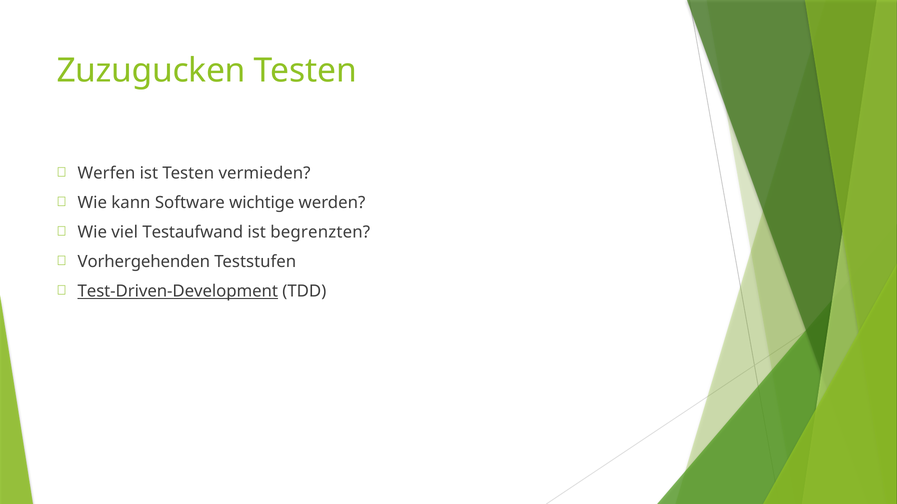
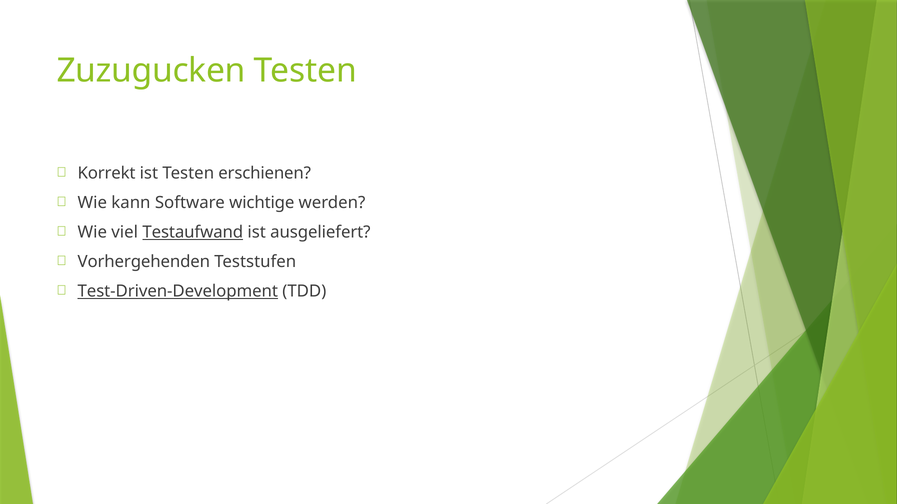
Werfen: Werfen -> Korrekt (107, 174)
vermieden: vermieden -> erschienen (265, 174)
Testaufwand underline: none -> present (193, 233)
begrenzten: begrenzten -> ausgeliefert (320, 233)
